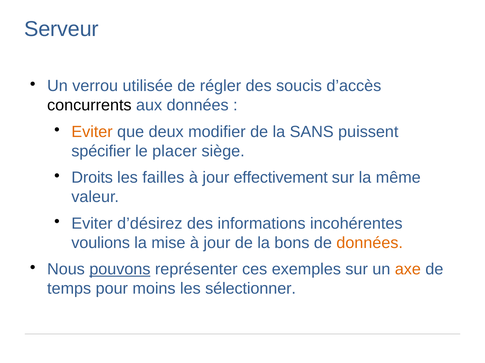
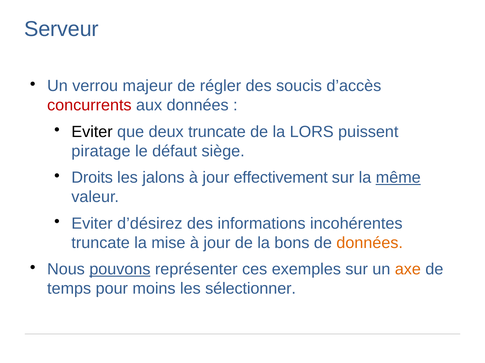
utilisée: utilisée -> majeur (148, 86)
concurrents colour: black -> red (89, 105)
Eviter colour: orange -> black (92, 132)
deux modifier: modifier -> truncate (217, 132)
SANS: SANS -> LORS (312, 132)
spécifier: spécifier -> piratage (101, 151)
placer: placer -> défaut (175, 151)
failles: failles -> jalons (163, 178)
même underline: none -> present (398, 178)
voulions: voulions -> truncate (101, 243)
